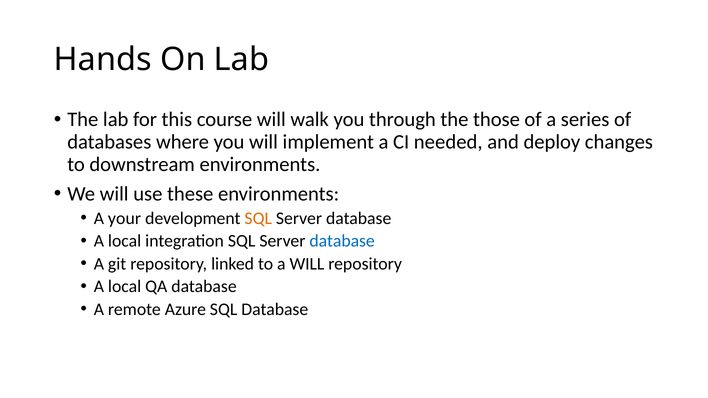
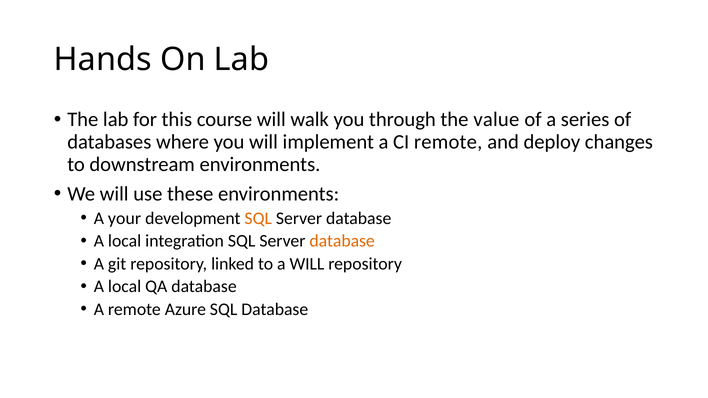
those: those -> value (496, 120)
CI needed: needed -> remote (448, 142)
database colour: blue -> orange (342, 241)
